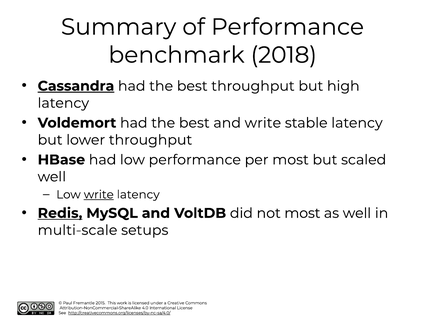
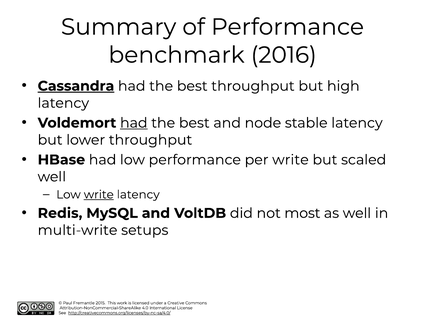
2018: 2018 -> 2016 (284, 55)
had underline: none -> present (134, 123)
and write: write -> node (263, 123)
per most: most -> write (290, 160)
Redis underline: present -> none (60, 213)
multi-scale: multi-scale -> multi-write (78, 230)
